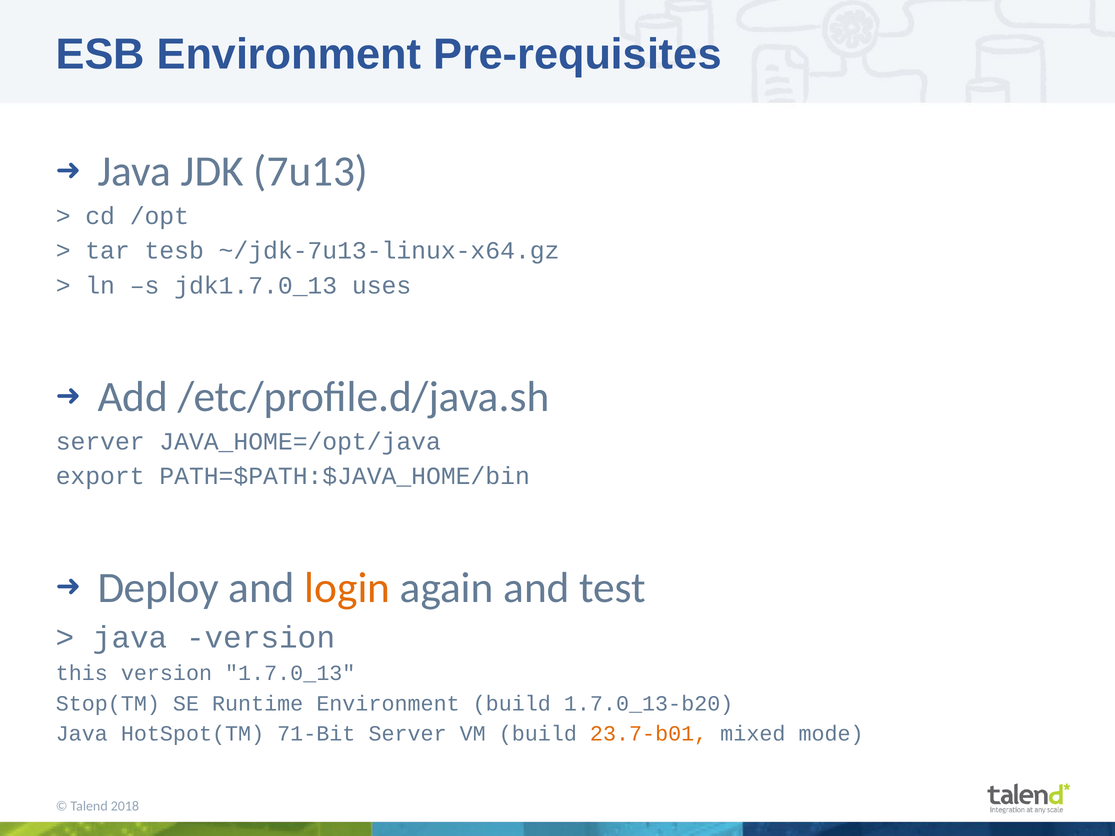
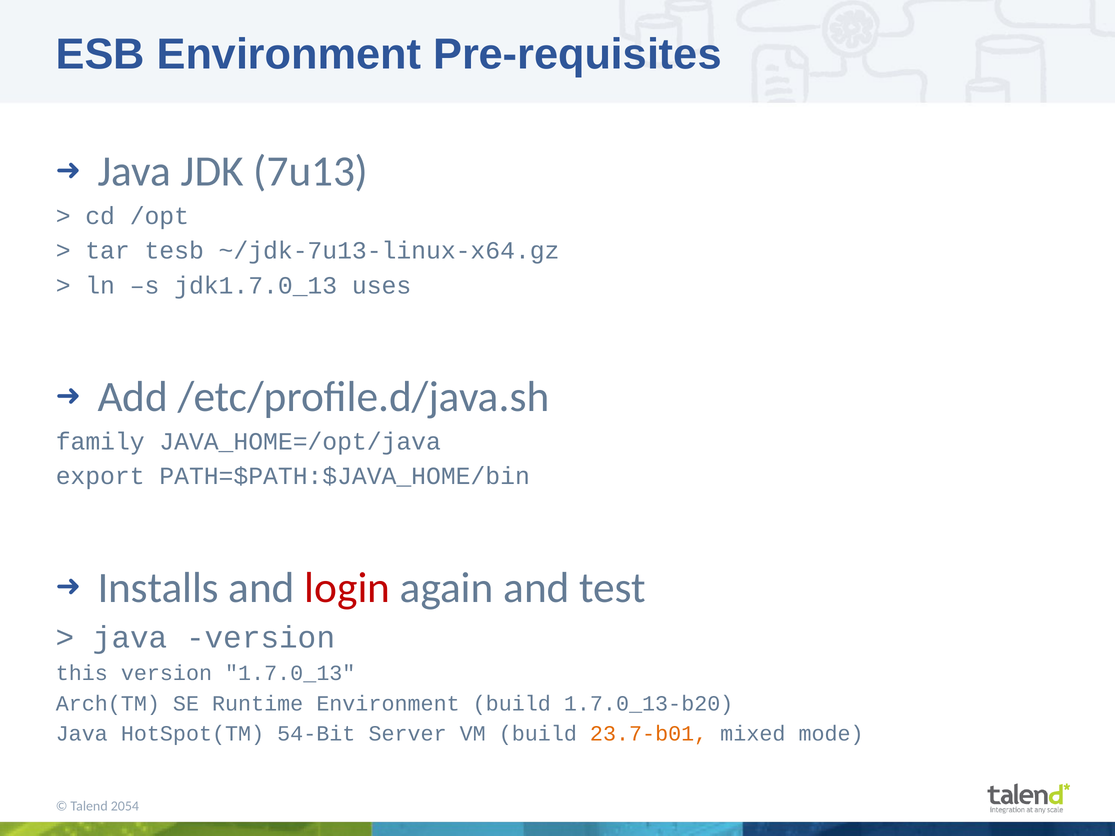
server: server -> family (100, 442)
Deploy: Deploy -> Installs (158, 588)
login colour: orange -> red (347, 588)
Stop(TM: Stop(TM -> Arch(TM (108, 704)
71-Bit: 71-Bit -> 54-Bit (316, 734)
2018: 2018 -> 2054 (125, 806)
